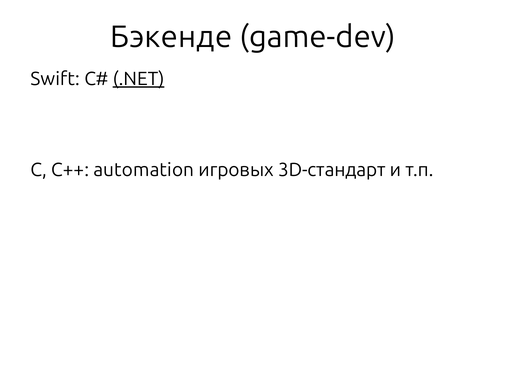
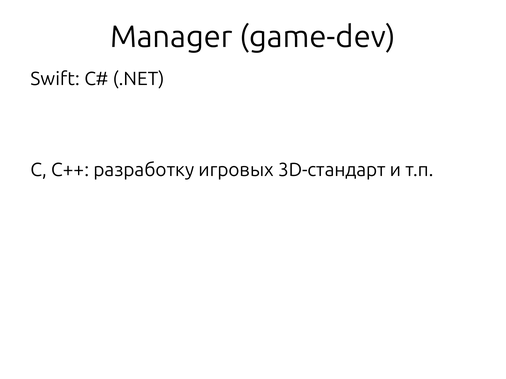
Бэкенде: Бэкенде -> Manager (171, 37)
.NET underline: present -> none (139, 79)
automation: automation -> разработку (144, 170)
